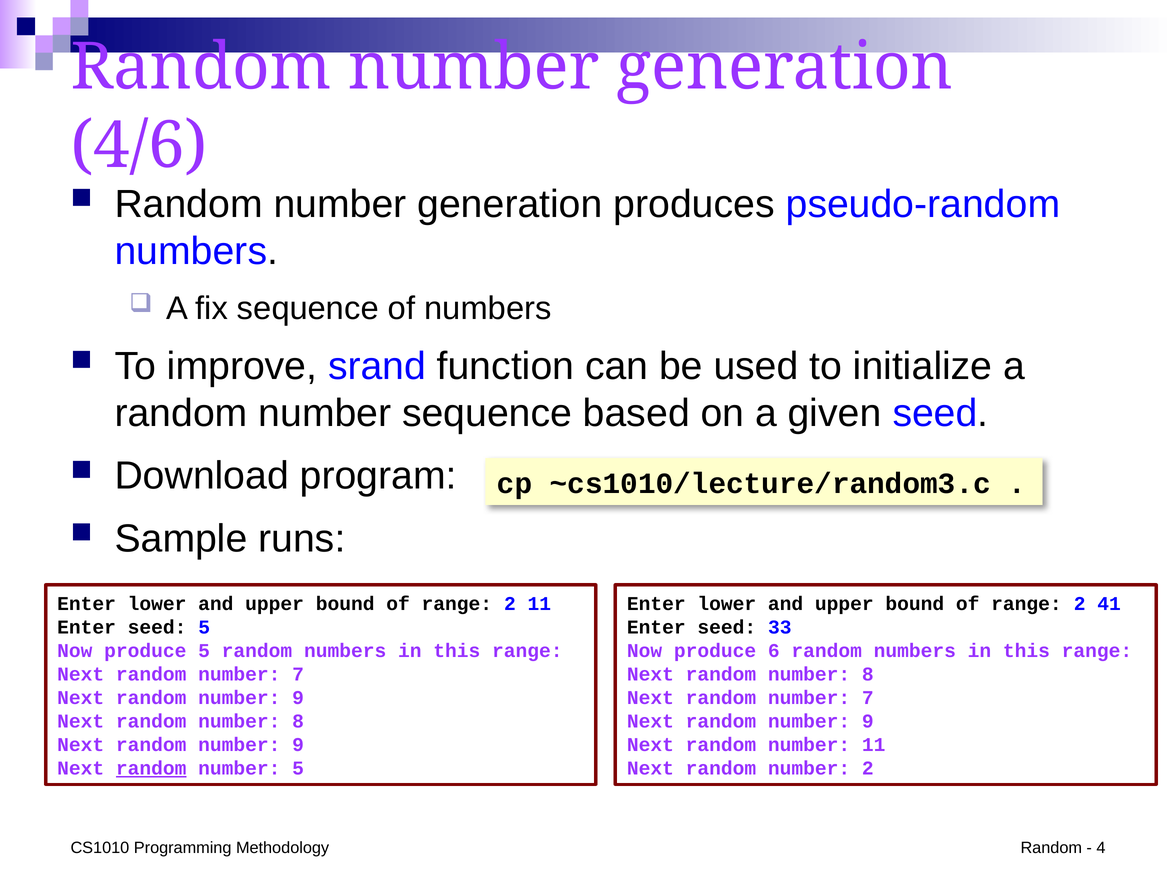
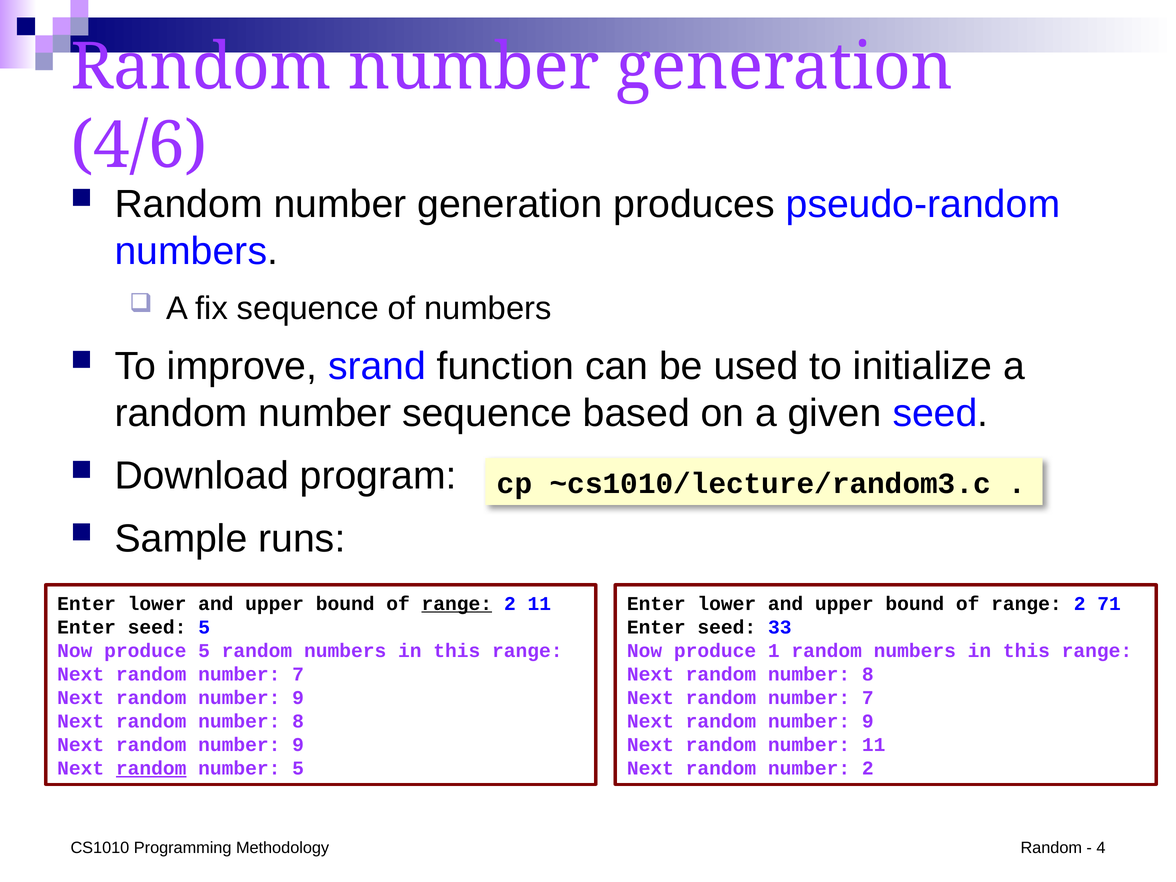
range underline: none -> present (457, 604)
41: 41 -> 71 (1109, 604)
6: 6 -> 1 (774, 651)
